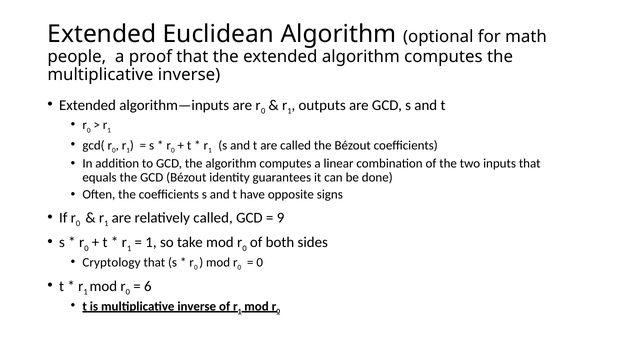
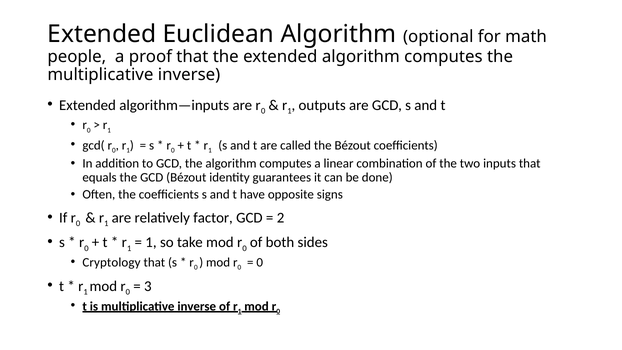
relatively called: called -> factor (213, 218)
9: 9 -> 2 (281, 218)
6: 6 -> 3 (148, 286)
